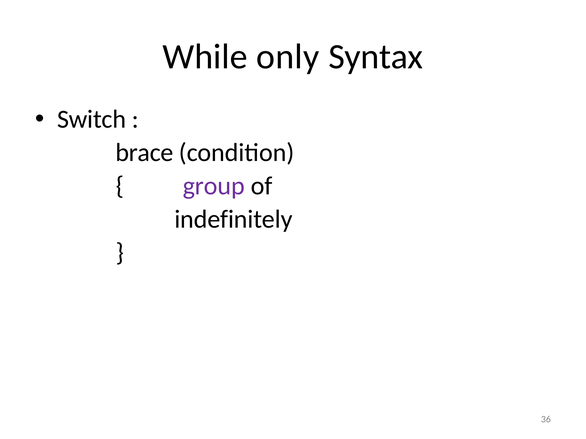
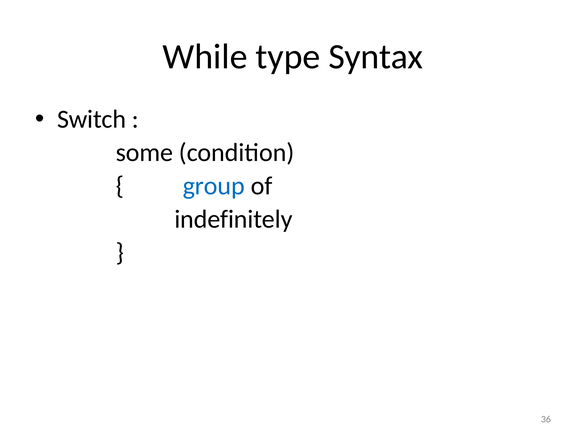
only: only -> type (288, 57)
brace: brace -> some (144, 153)
group colour: purple -> blue (214, 186)
